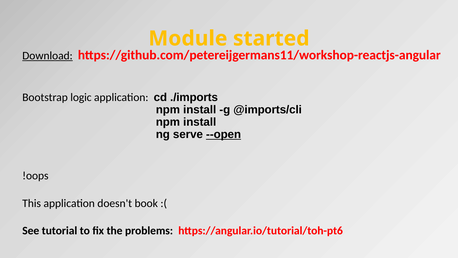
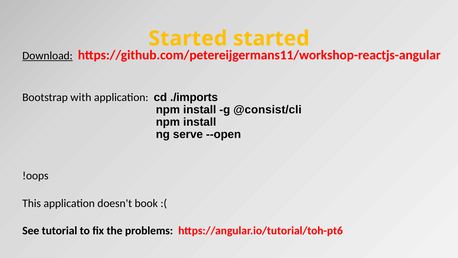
Module: Module -> Started (188, 38)
logic: logic -> with (81, 97)
@imports/cli: @imports/cli -> @consist/cli (267, 109)
--open underline: present -> none (224, 134)
